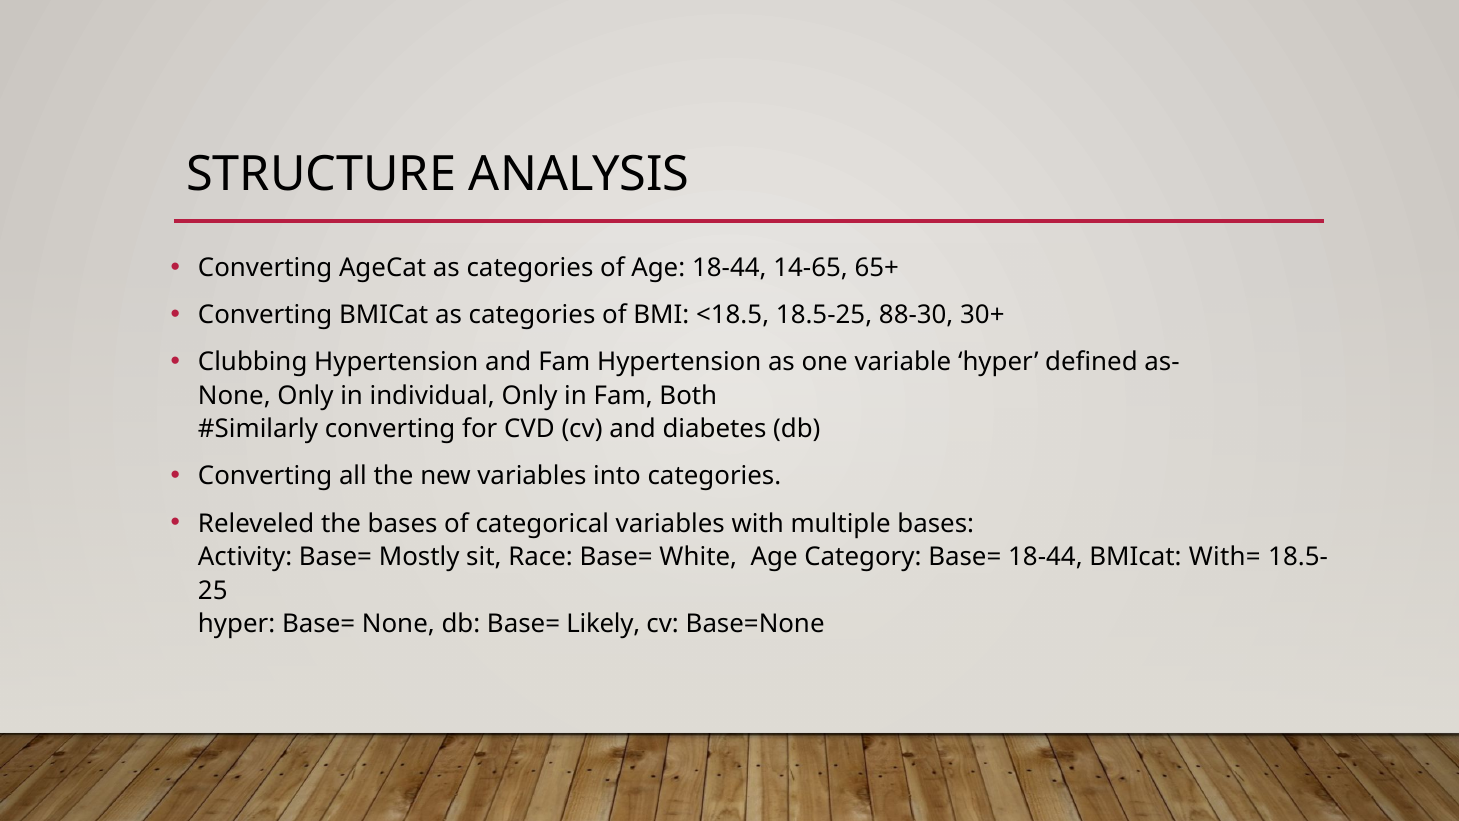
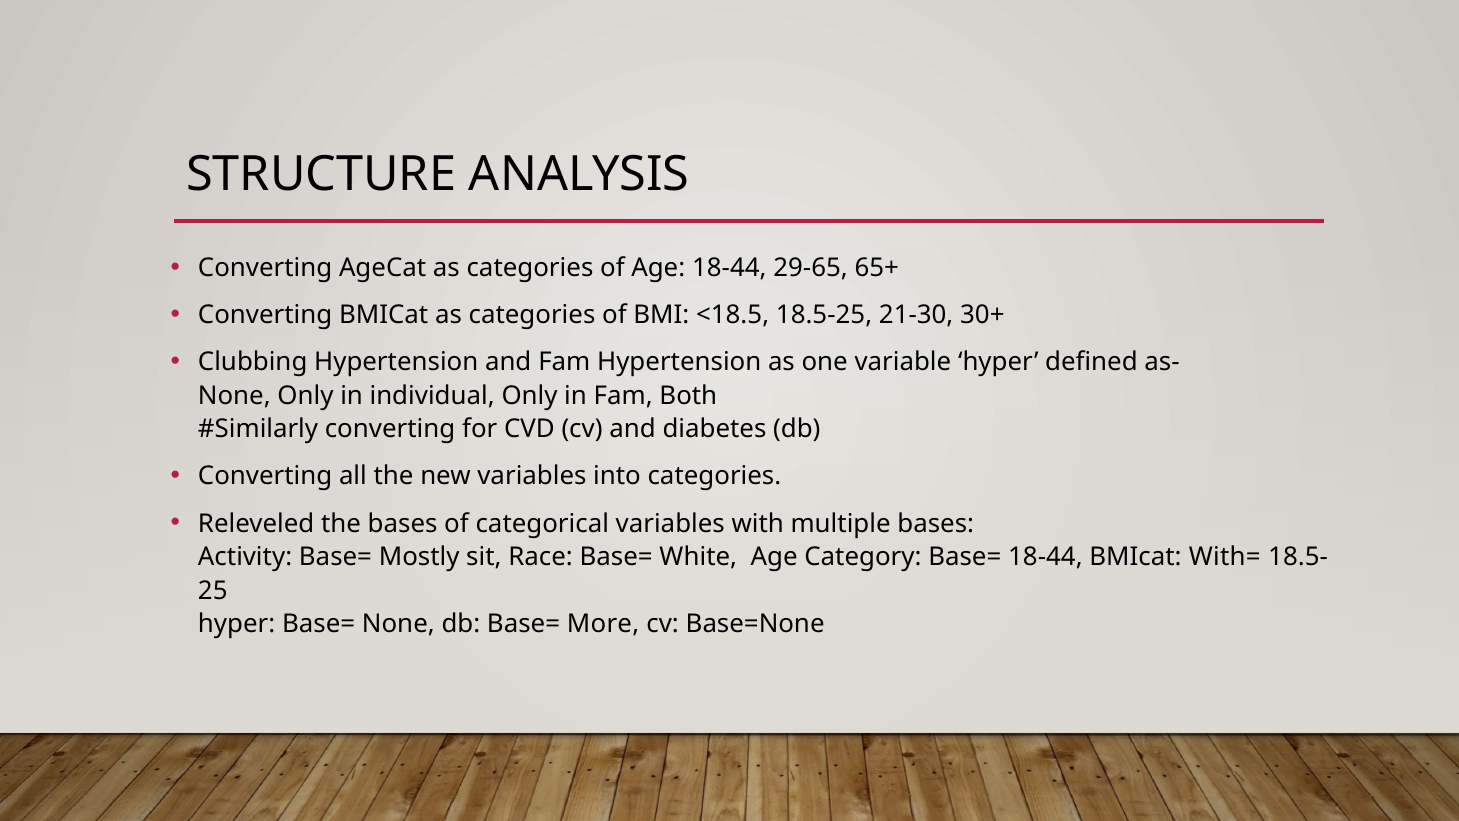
14-65: 14-65 -> 29-65 (811, 268)
88-30: 88-30 -> 21-30 (916, 315)
Likely: Likely -> More (603, 624)
